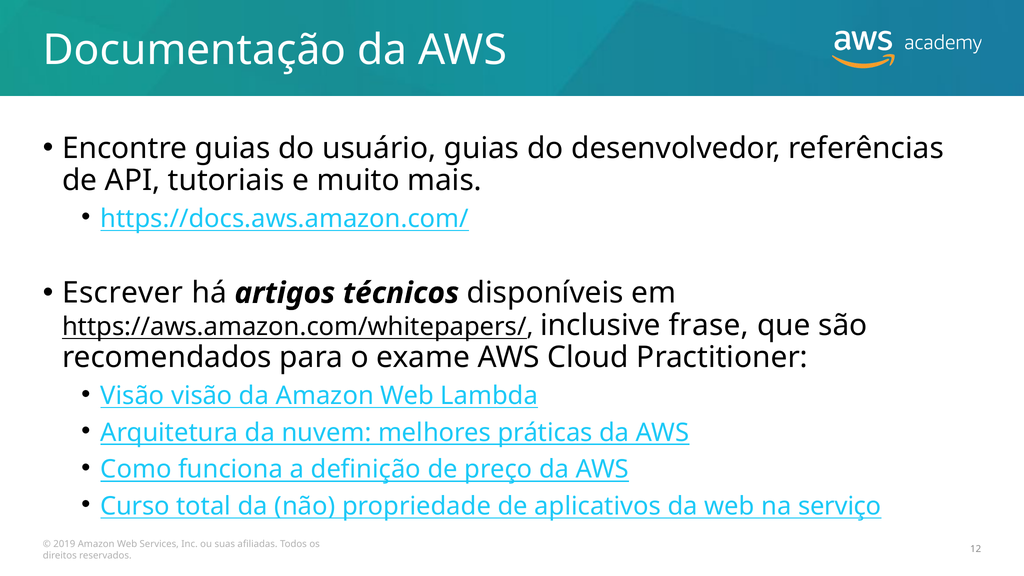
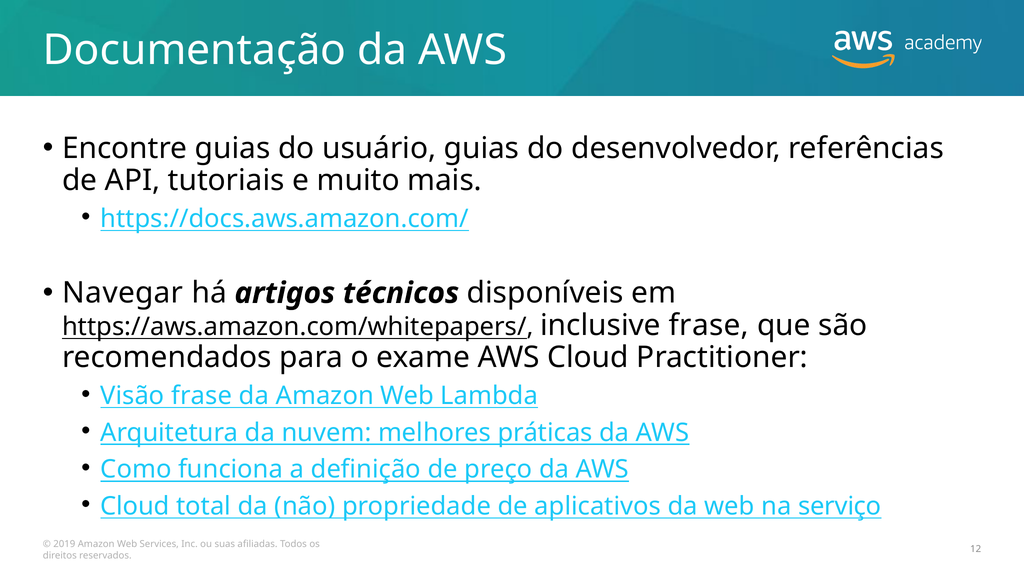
Escrever: Escrever -> Navegar (123, 293)
Visão visão: visão -> frase (202, 396)
Curso: Curso -> Cloud (135, 506)
